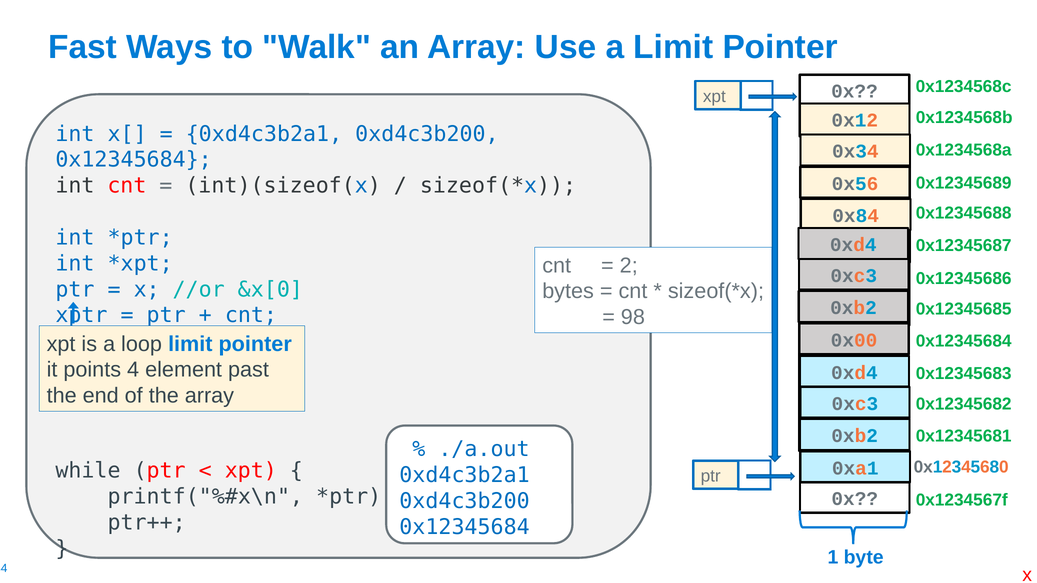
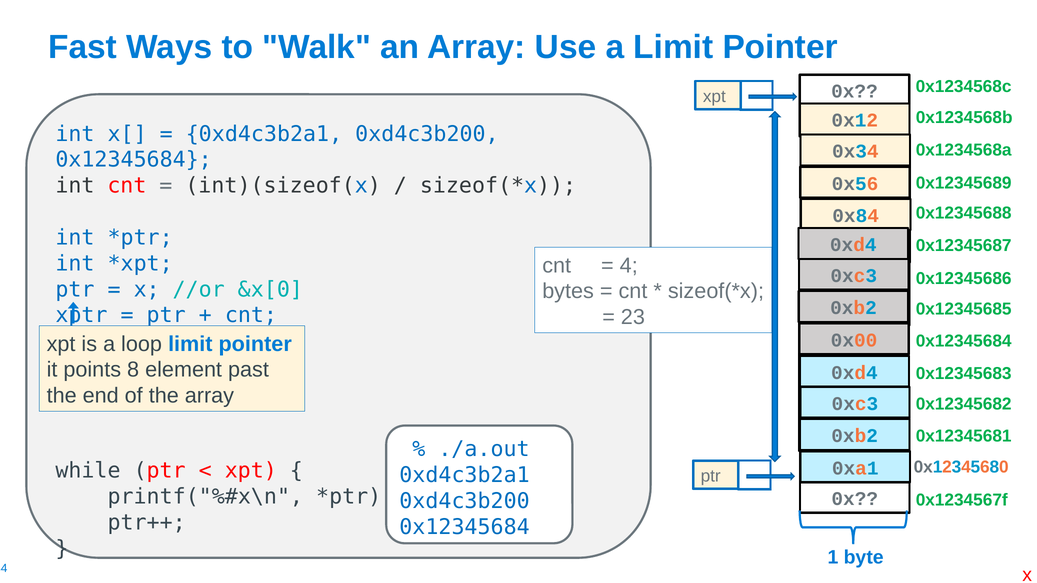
2: 2 -> 4 (629, 266)
98: 98 -> 23 (633, 317)
4: 4 -> 8 (133, 370)
